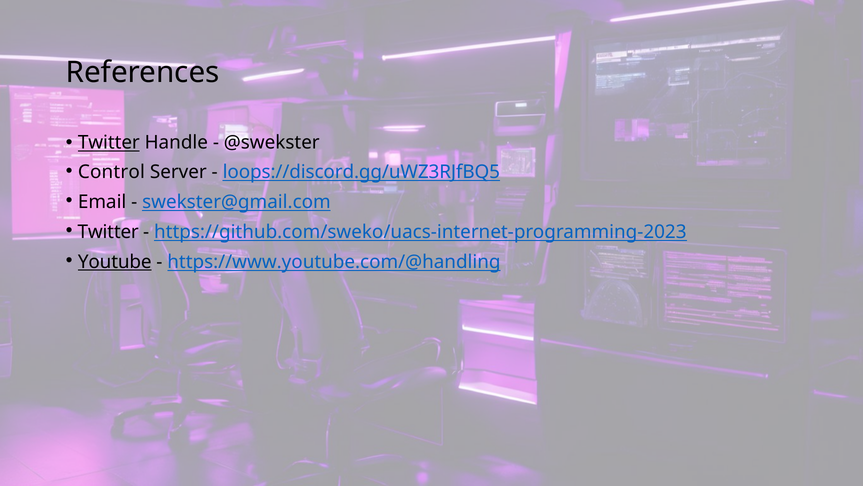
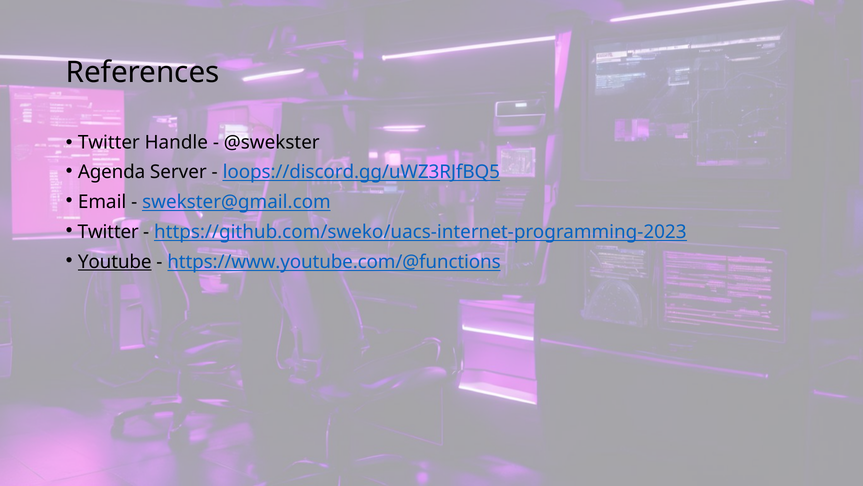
Twitter underline: present -> none (109, 143)
Control: Control -> Agenda (112, 172)
https://www.youtube.com/@handling: https://www.youtube.com/@handling -> https://www.youtube.com/@functions (334, 261)
